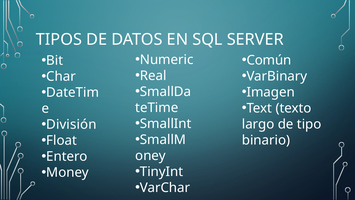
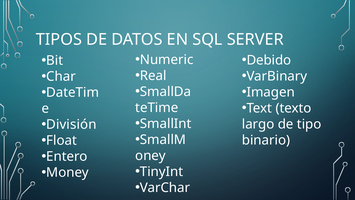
Común: Común -> Debido (269, 60)
